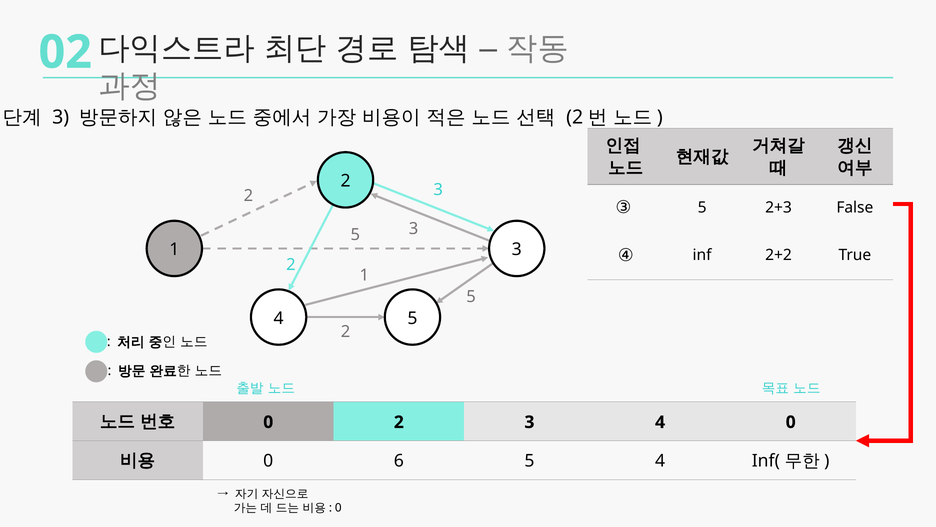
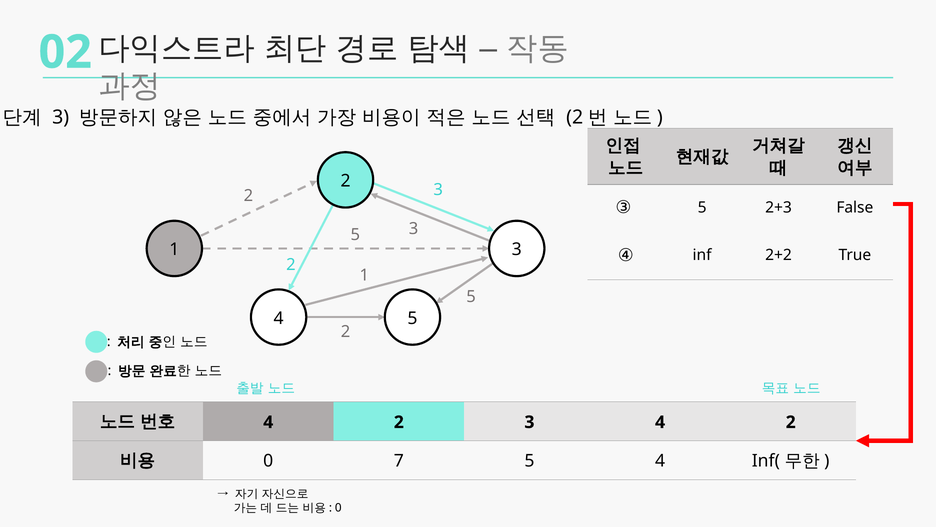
0: 0 -> 4 (268, 422)
3 4 0: 0 -> 2 (791, 422)
6: 6 -> 7 (399, 461)
